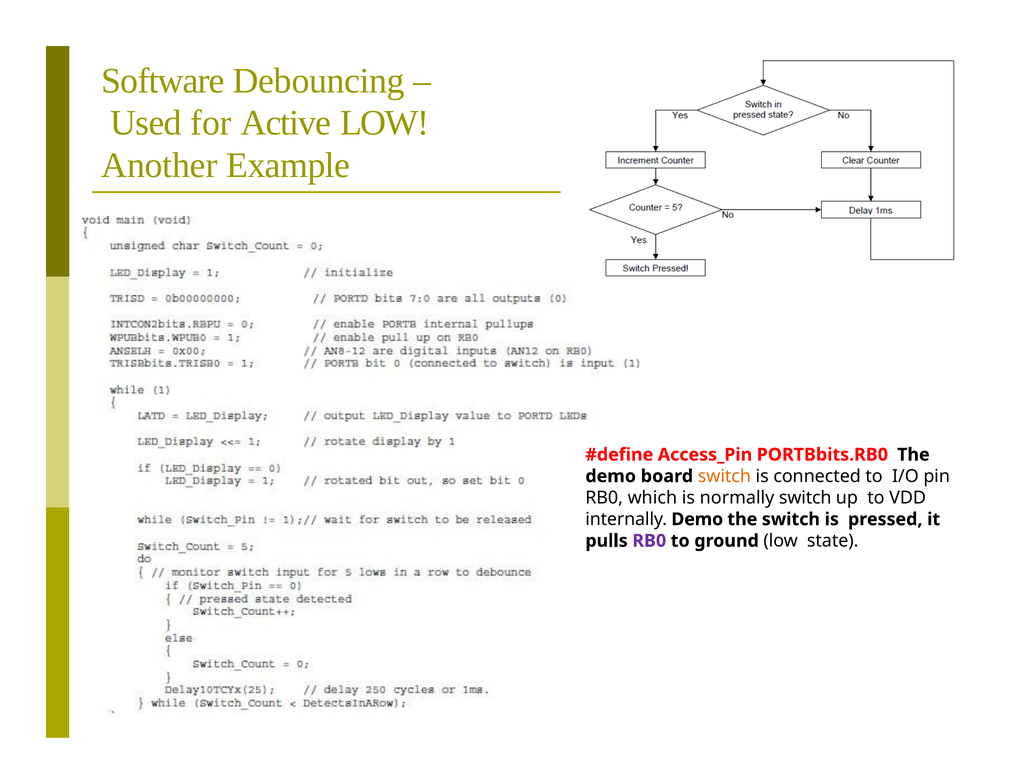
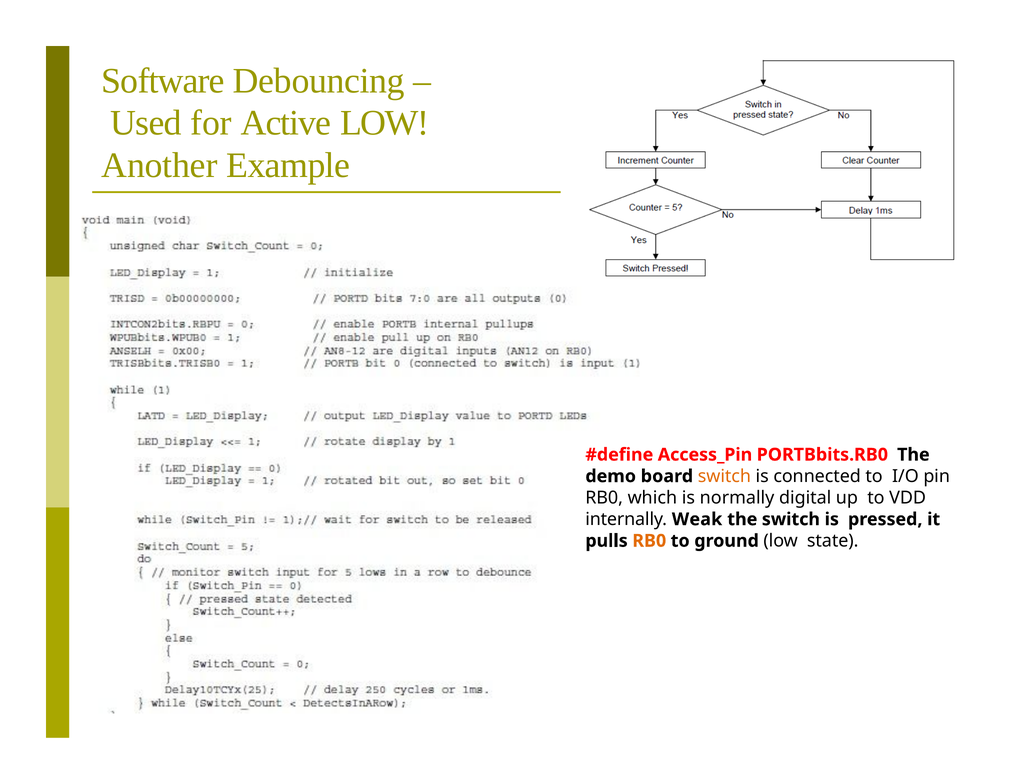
normally switch: switch -> digital (805, 497)
internally Demo: Demo -> Weak (697, 519)
RB0 colour: purple -> orange (649, 541)
